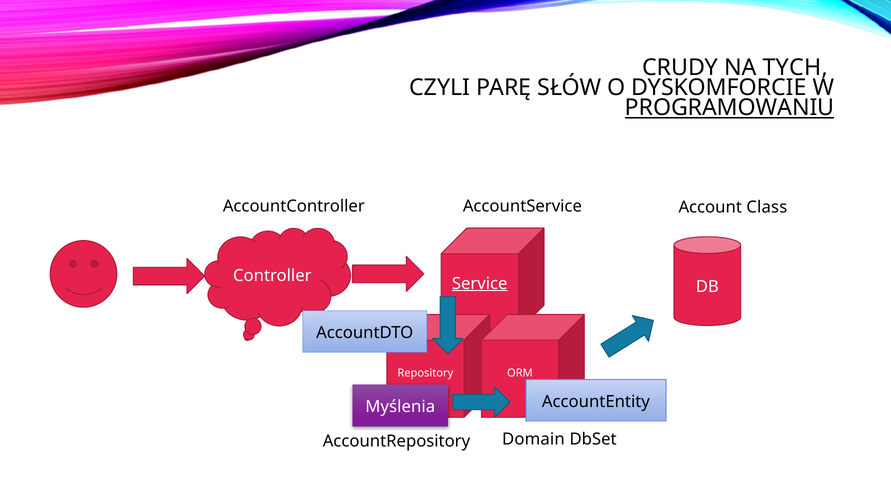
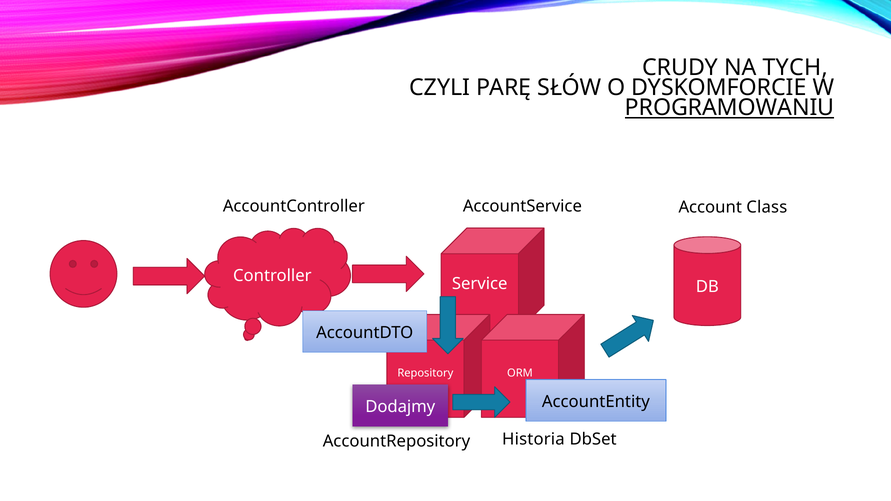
Service underline: present -> none (480, 284)
Myślenia: Myślenia -> Dodajmy (400, 407)
Domain: Domain -> Historia (533, 440)
